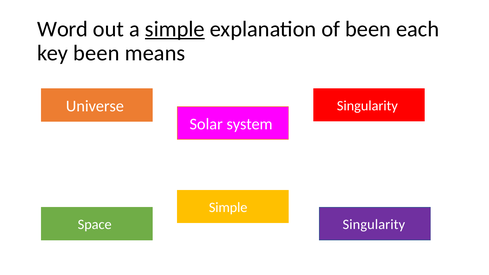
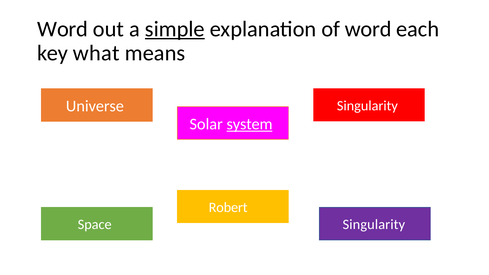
of been: been -> word (368, 29)
key been: been -> what (96, 53)
system underline: none -> present (250, 124)
Simple: Simple -> Robert (228, 208)
